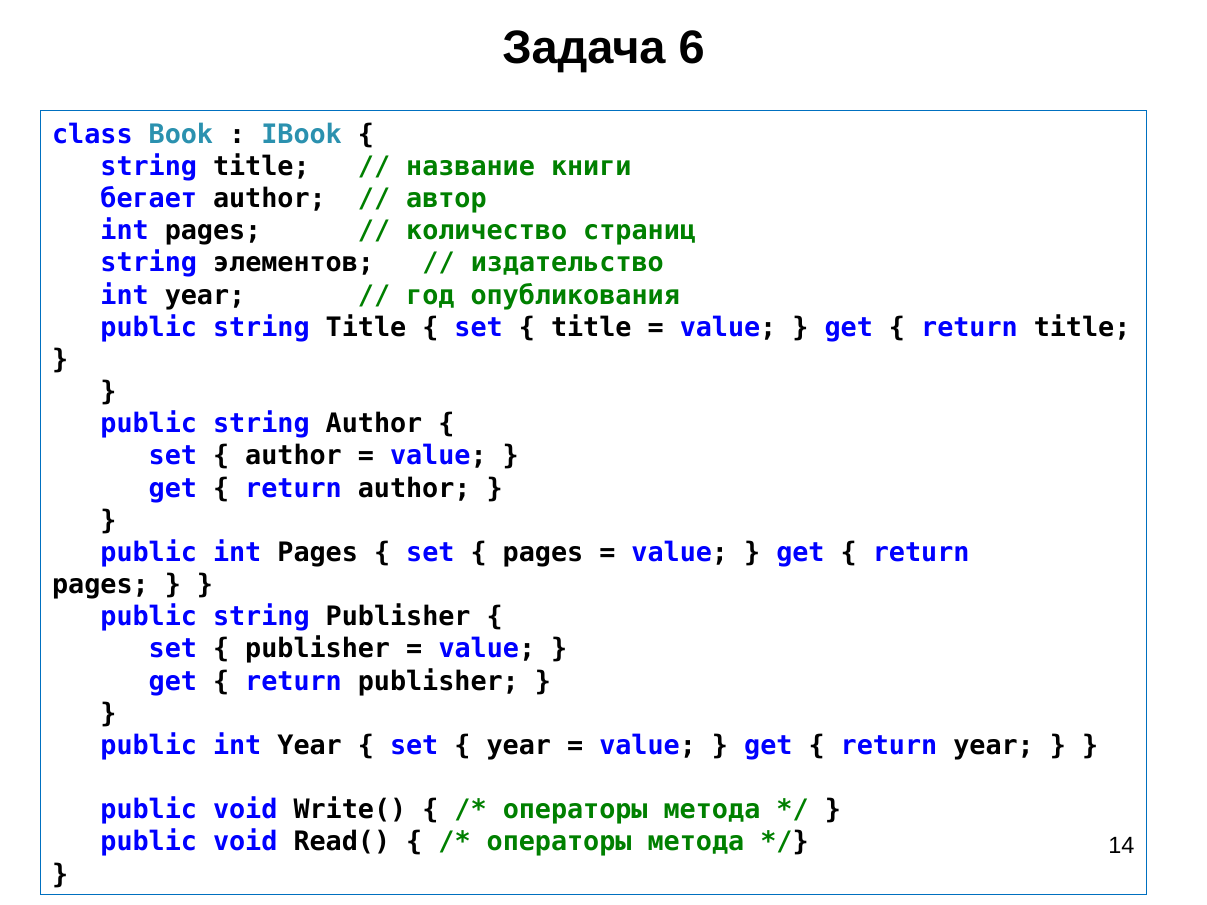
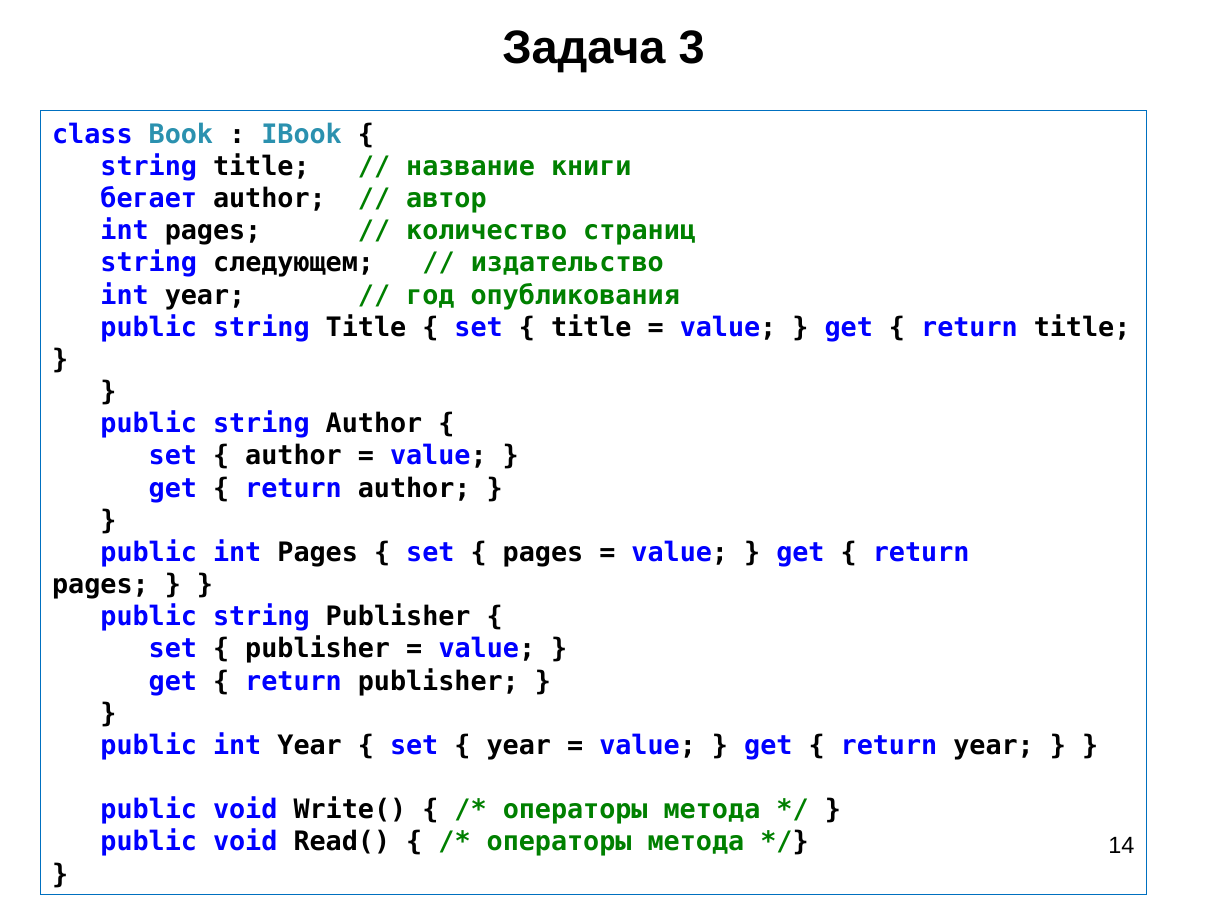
6: 6 -> 3 (692, 49)
элементов: элементов -> следующем (294, 263)
